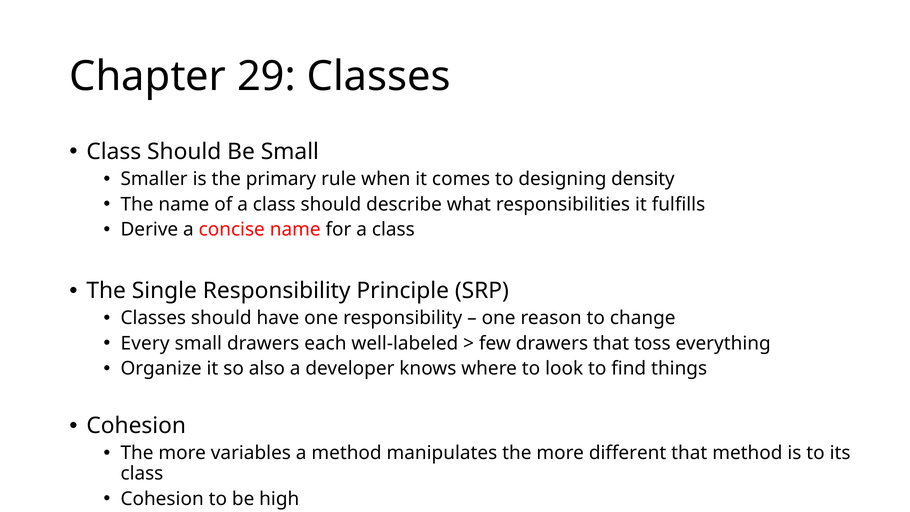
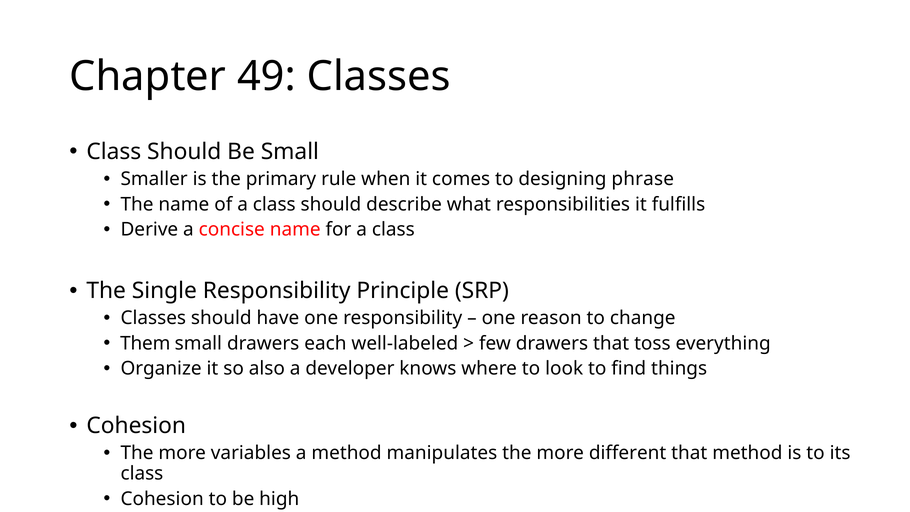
29: 29 -> 49 (266, 76)
density: density -> phrase (643, 179)
Every: Every -> Them (145, 343)
